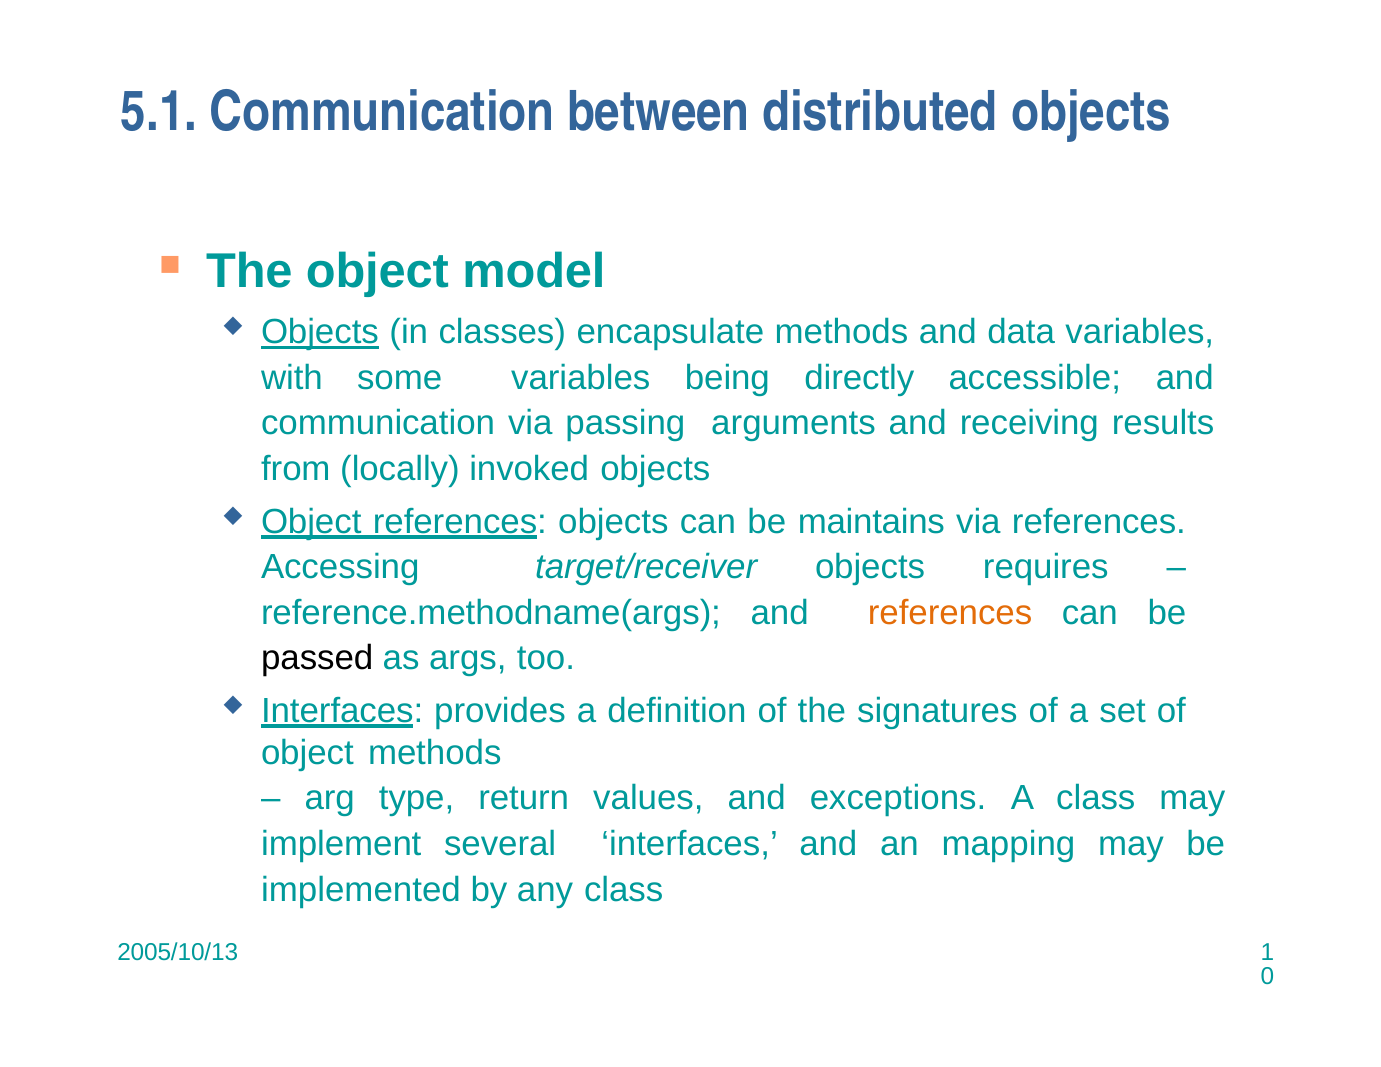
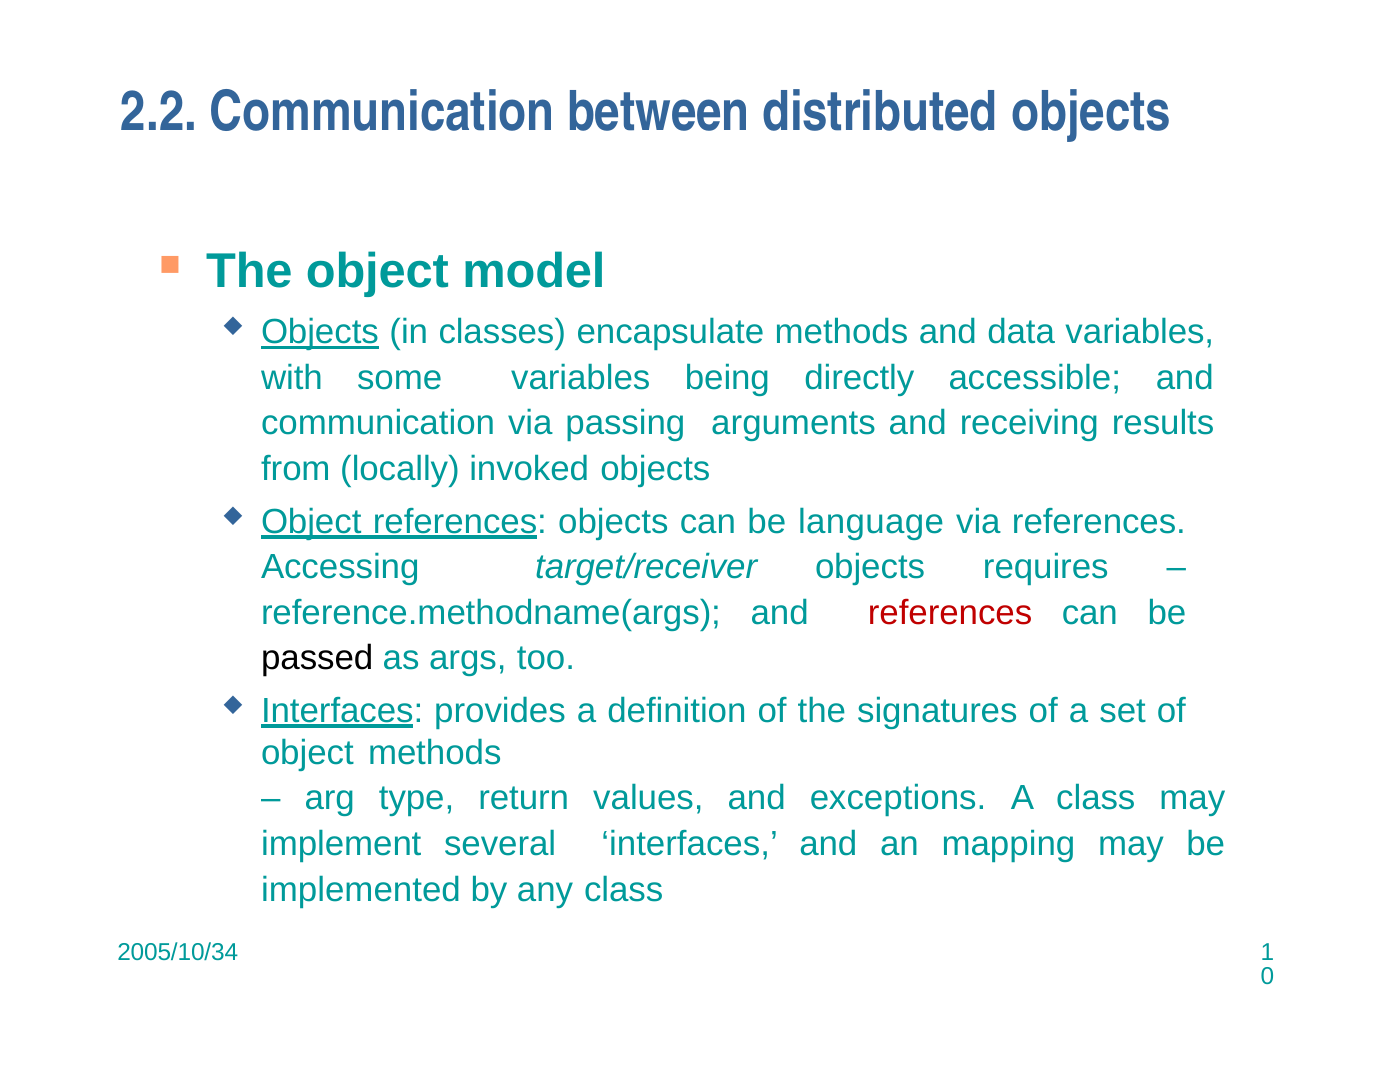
5.1: 5.1 -> 2.2 (159, 112)
maintains: maintains -> language (871, 522)
references colour: orange -> red (950, 613)
2005/10/13: 2005/10/13 -> 2005/10/34 (178, 953)
